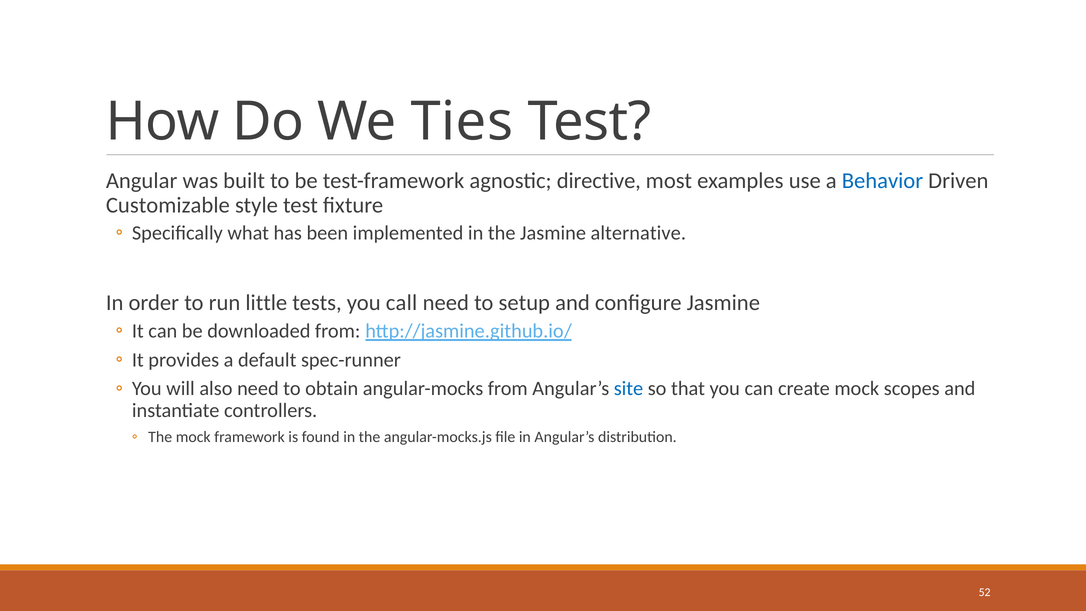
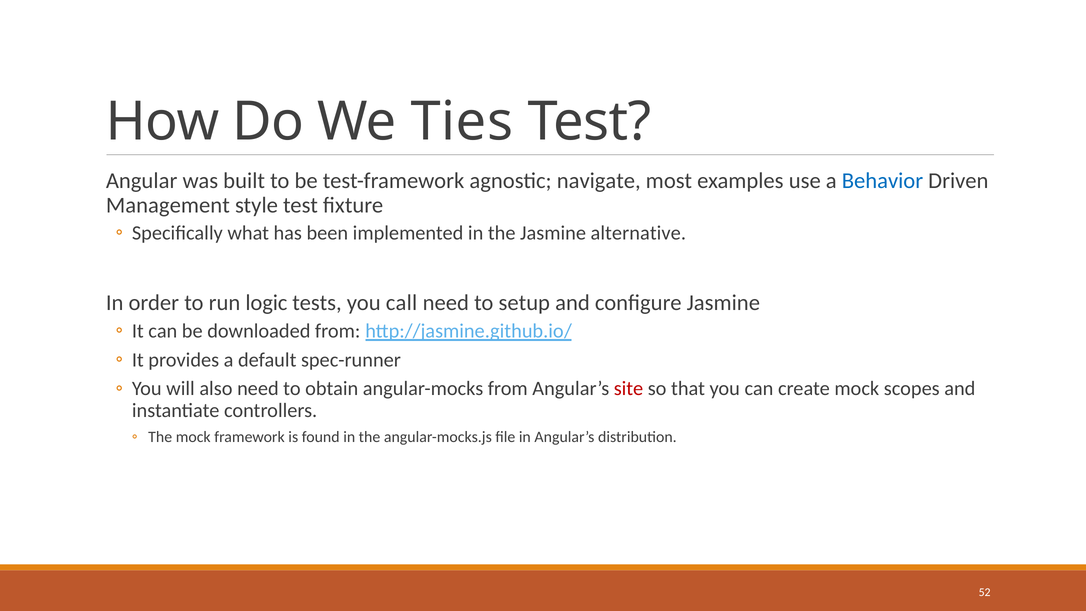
directive: directive -> navigate (599, 181)
Customizable: Customizable -> Management (168, 205)
little: little -> logic (266, 303)
site colour: blue -> red (629, 389)
